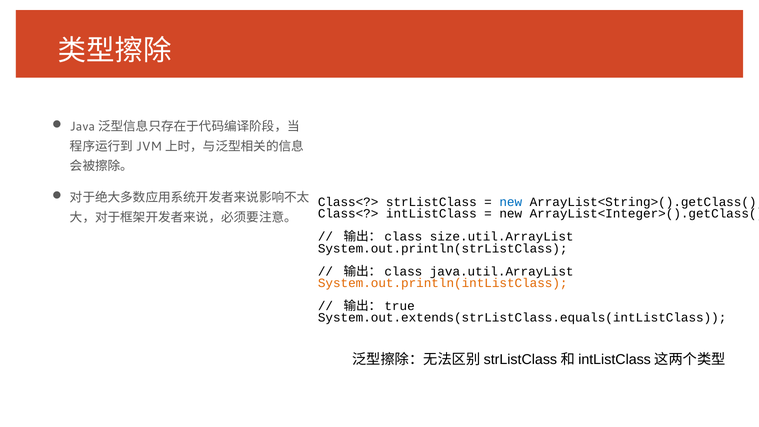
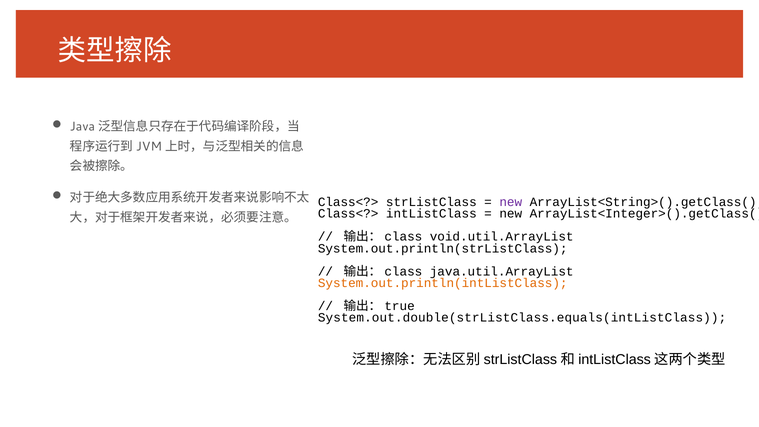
new colour: blue -> purple (511, 202)
size.util.ArrayList: size.util.ArrayList -> void.util.ArrayList (502, 237)
System.out.extends(strListClass.equals(intListClass: System.out.extends(strListClass.equals(intListClass -> System.out.double(strListClass.equals(intListClass (522, 318)
